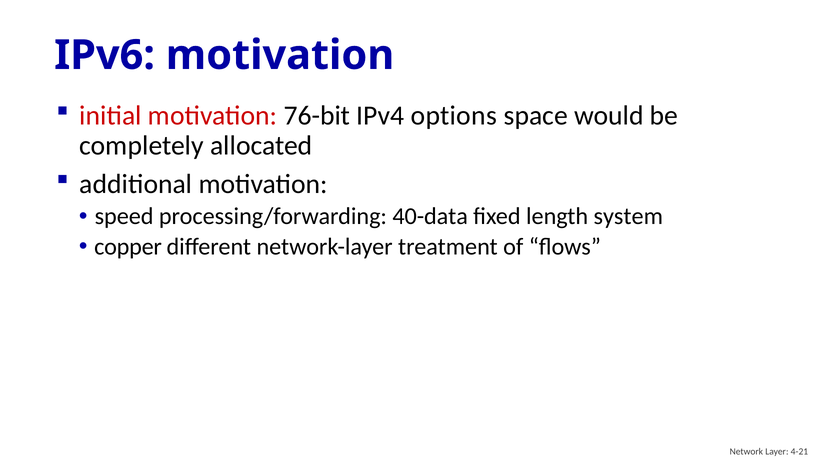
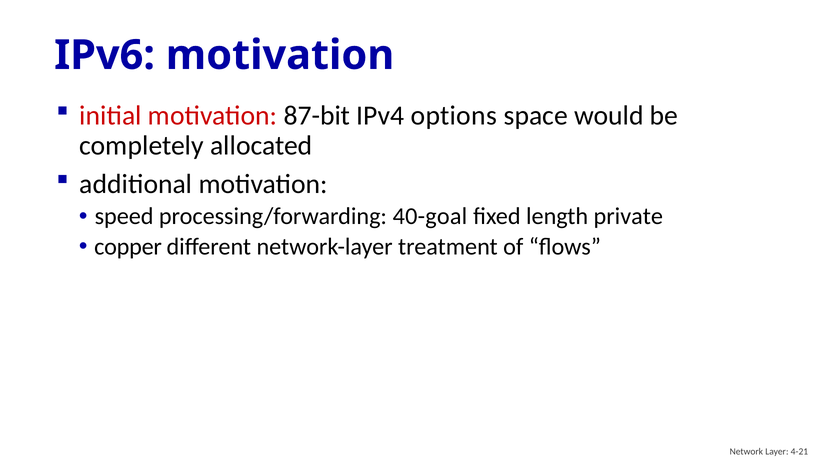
76-bit: 76-bit -> 87-bit (317, 116)
40-data: 40-data -> 40-goal (430, 216)
system: system -> private (628, 216)
